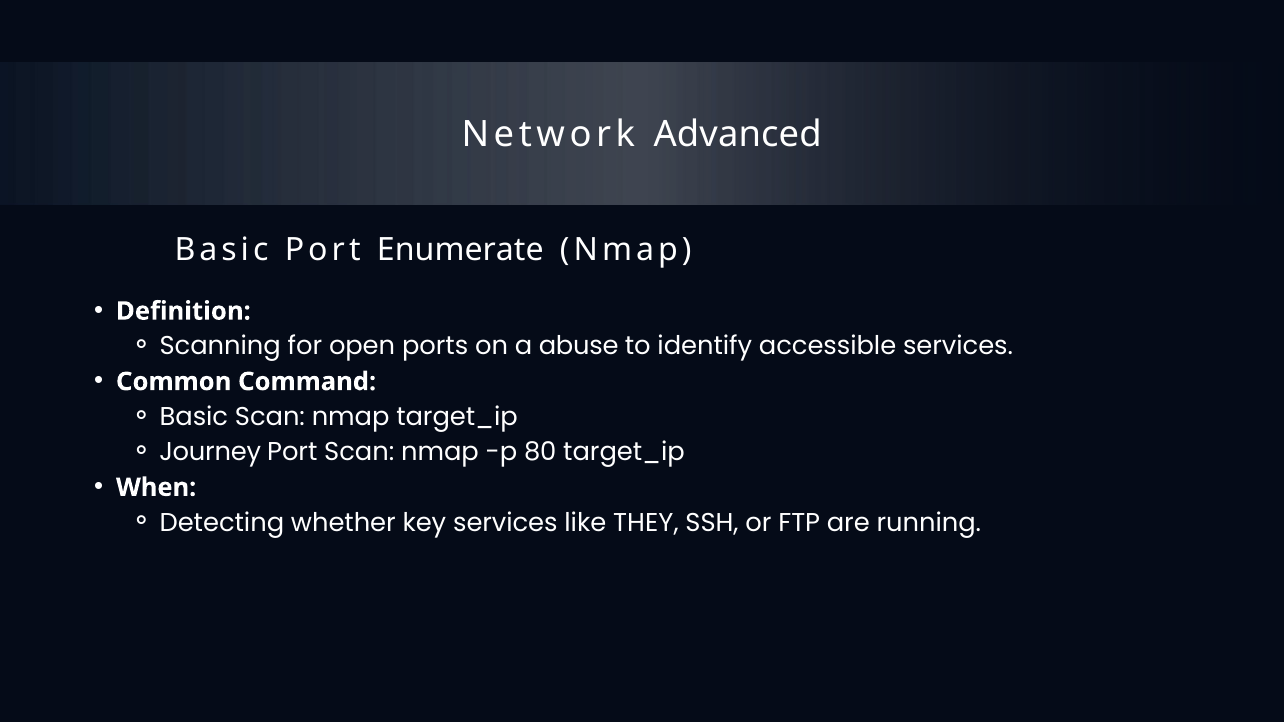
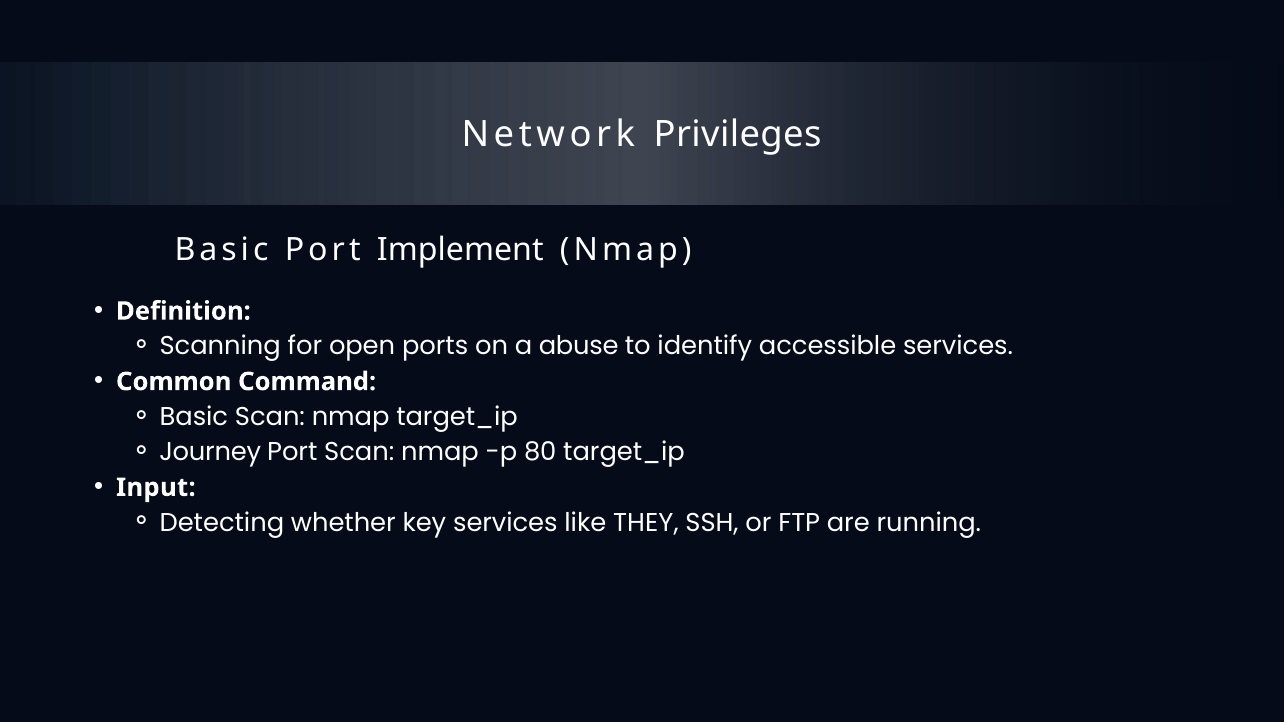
Advanced: Advanced -> Privileges (738, 134)
Enumerate: Enumerate -> Implement (460, 250)
When: When -> Input (156, 488)
